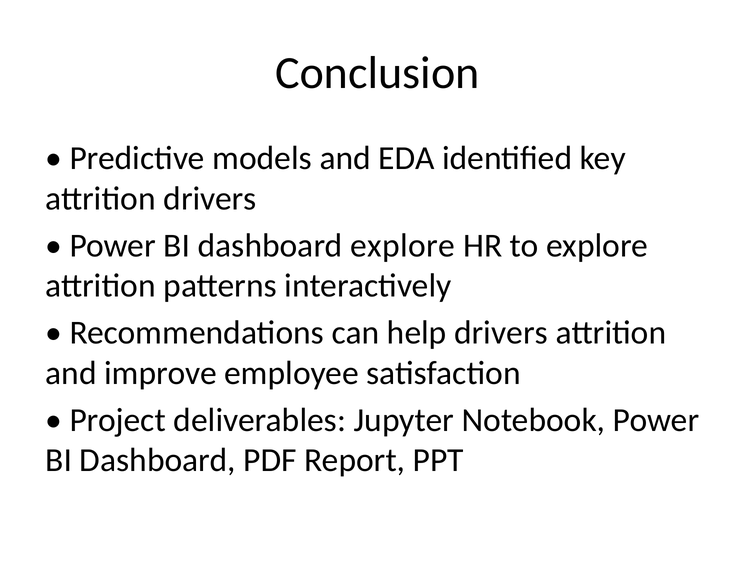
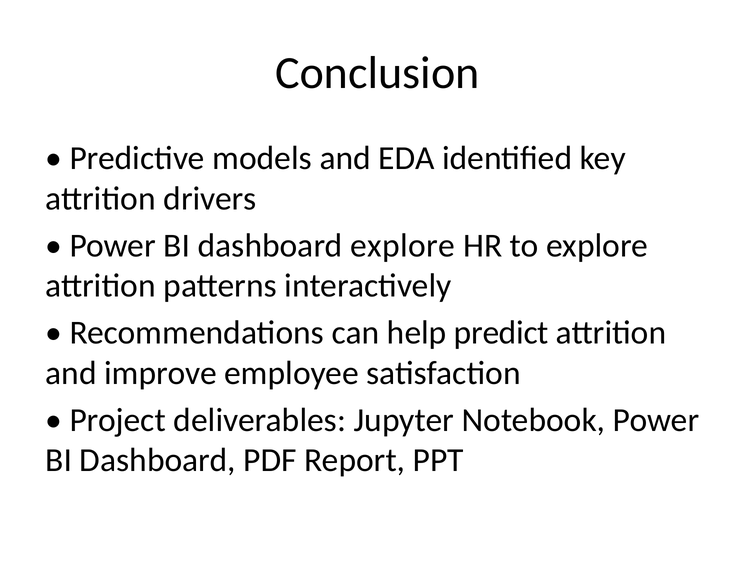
help drivers: drivers -> predict (501, 333)
